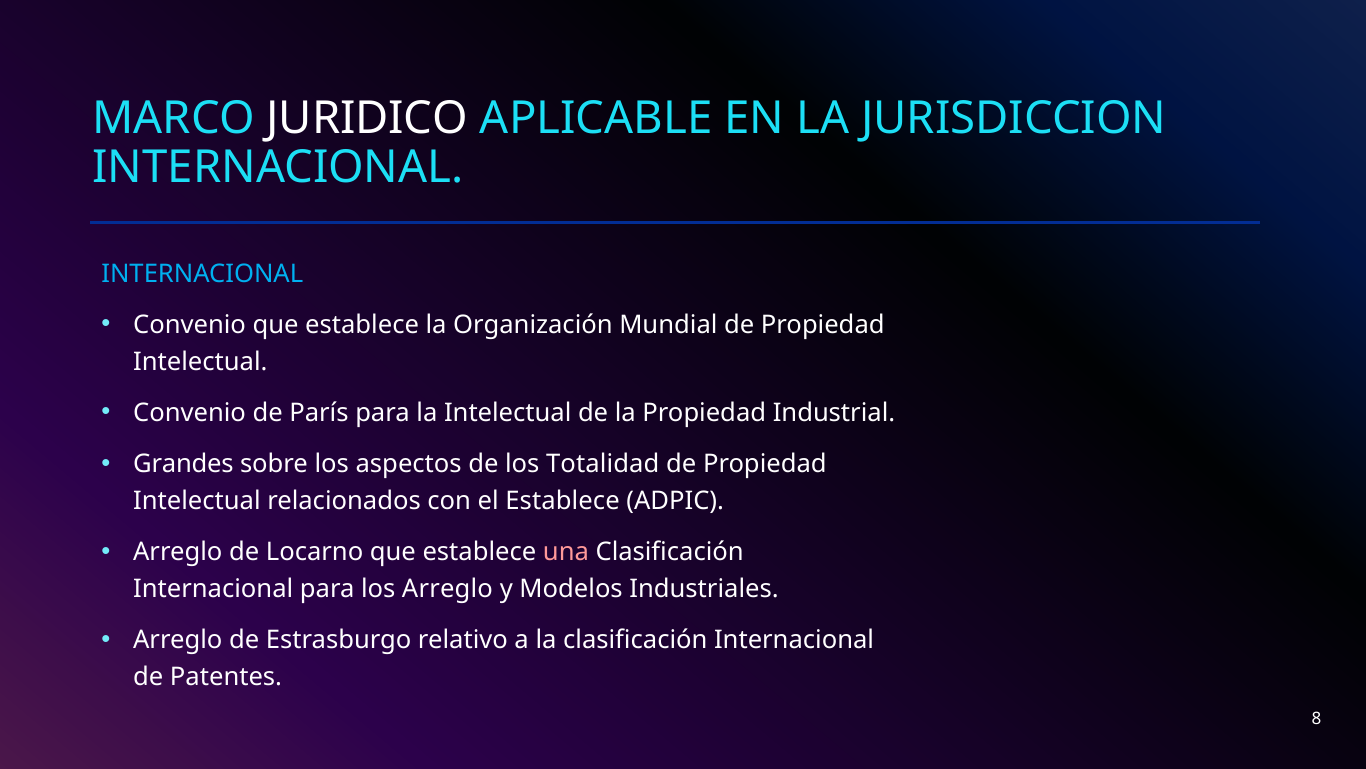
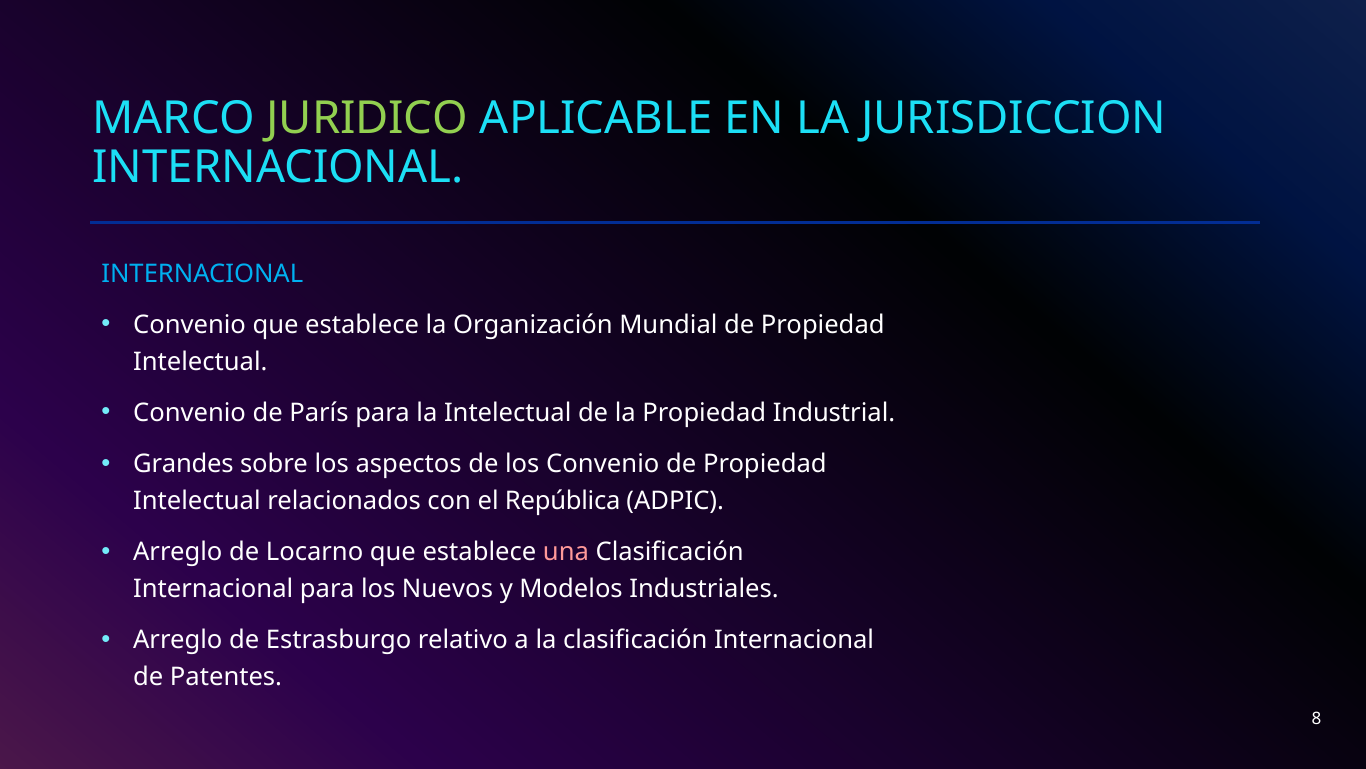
JURIDICO colour: white -> light green (367, 118)
los Totalidad: Totalidad -> Convenio (603, 464)
el Establece: Establece -> República (563, 500)
los Arreglo: Arreglo -> Nuevos (448, 588)
